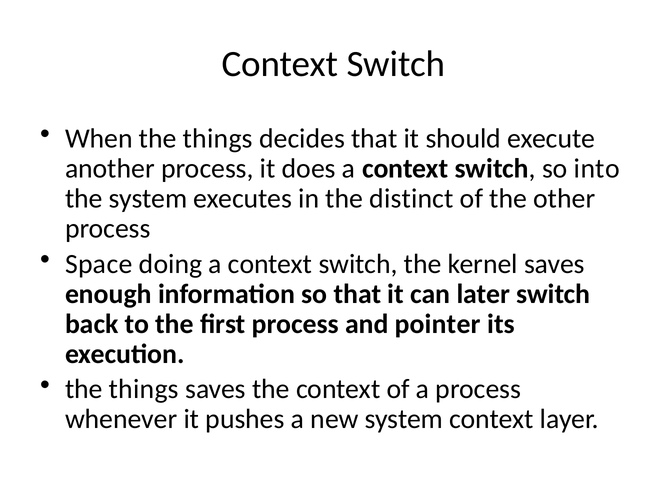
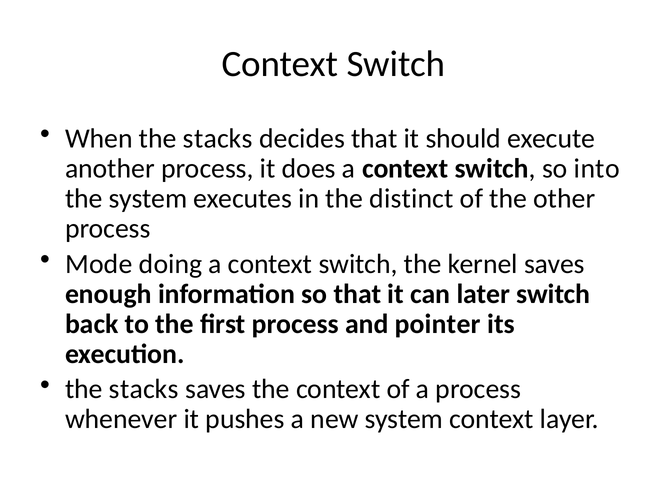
When the things: things -> stacks (218, 139)
Space: Space -> Mode (99, 264)
things: things -> stacks (144, 389)
